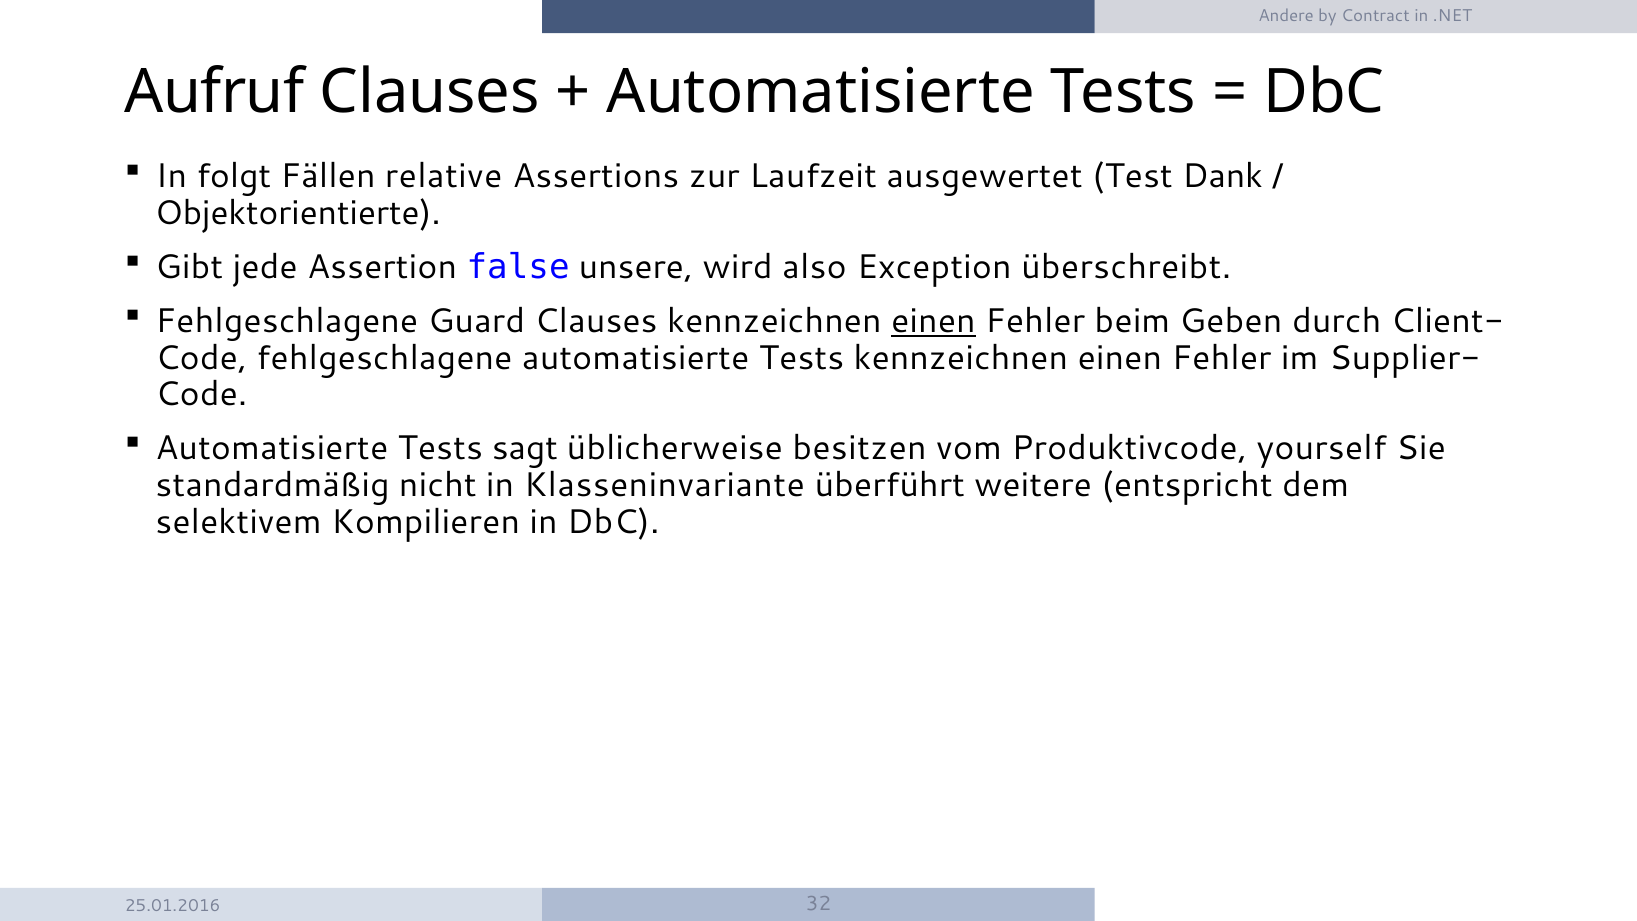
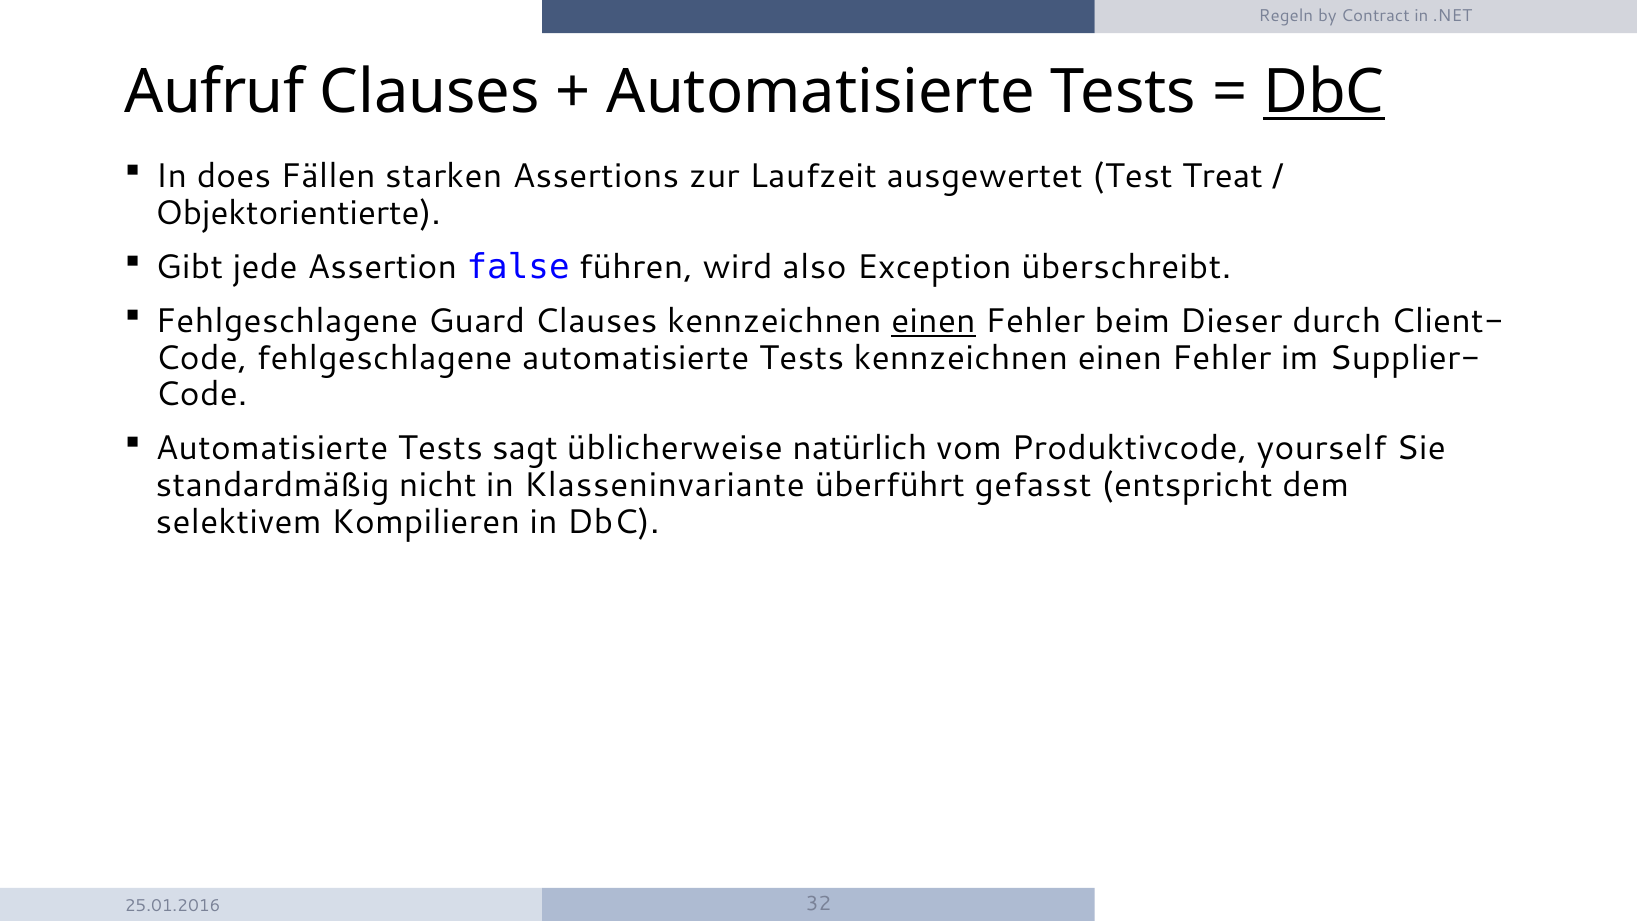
Andere: Andere -> Regeln (1286, 16)
DbC underline: none -> present (1324, 92)
folgt: folgt -> does (234, 176)
relative: relative -> starken (444, 176)
Dank: Dank -> Treat (1223, 176)
unsere: unsere -> führen (636, 267)
Geben: Geben -> Dieser (1231, 321)
besitzen: besitzen -> natürlich (860, 448)
weitere: weitere -> gefasst (1033, 485)
